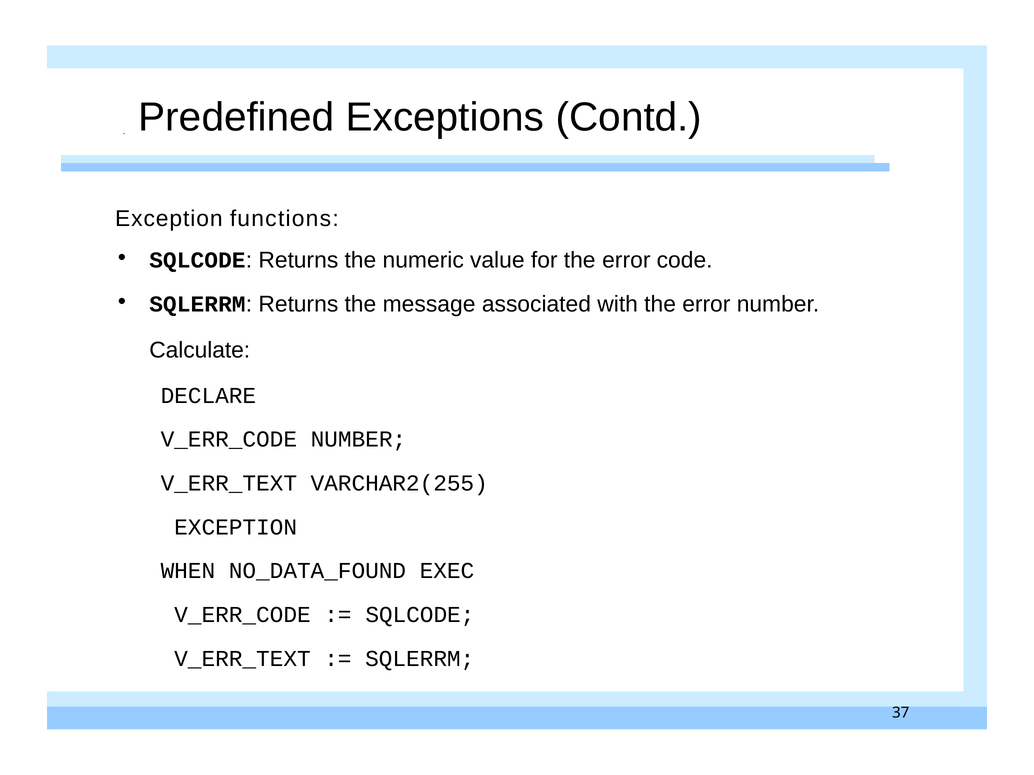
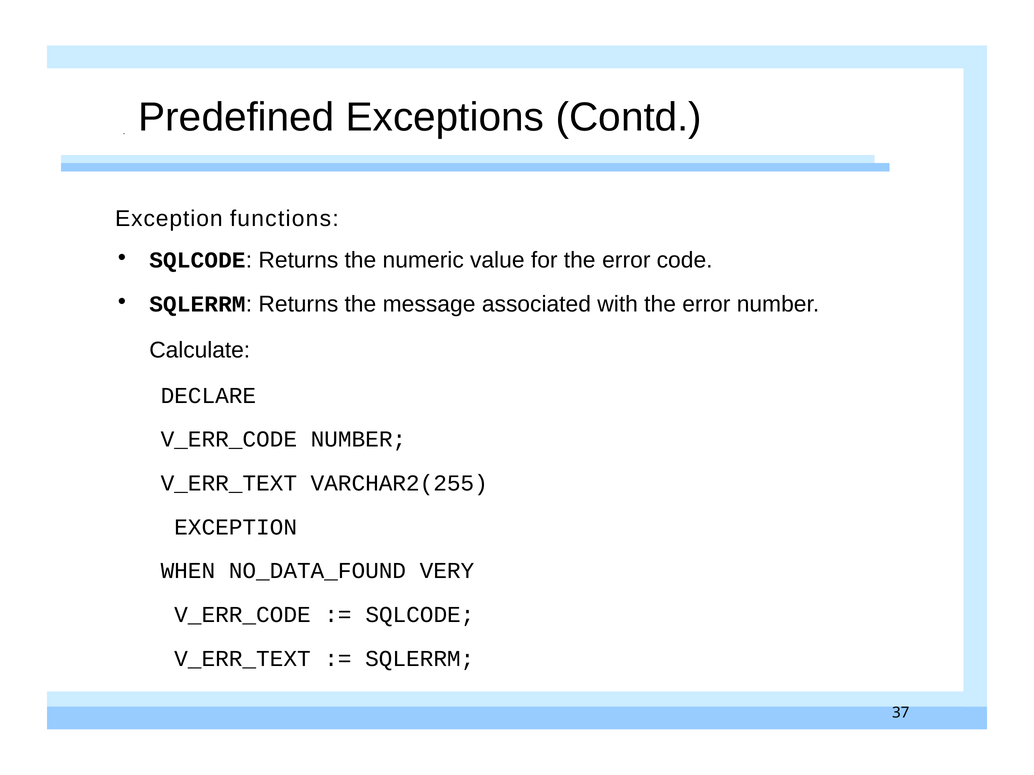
EXEC: EXEC -> VERY (447, 571)
